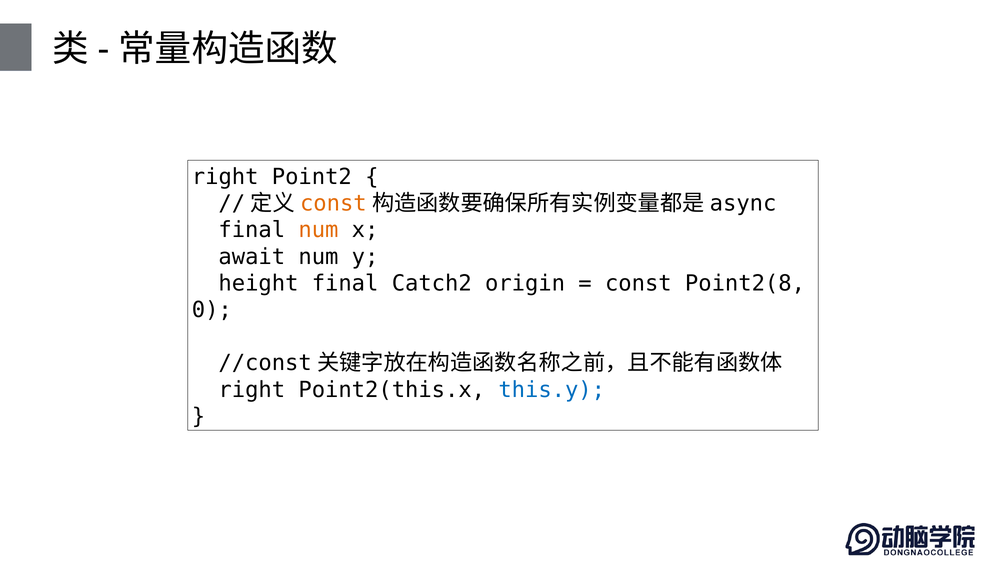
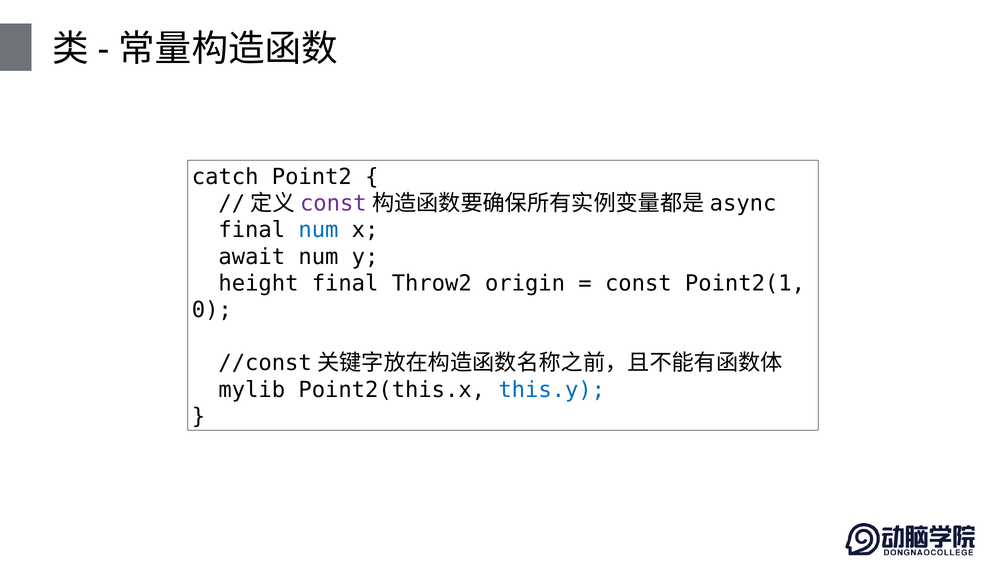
right: right -> catch (225, 177)
const colour: orange -> purple (333, 203)
num colour: orange -> blue (318, 230)
Catch2: Catch2 -> Throw2 (432, 283)
Point2(8: Point2(8 -> Point2(1 (745, 283)
right: right -> mylib (252, 390)
